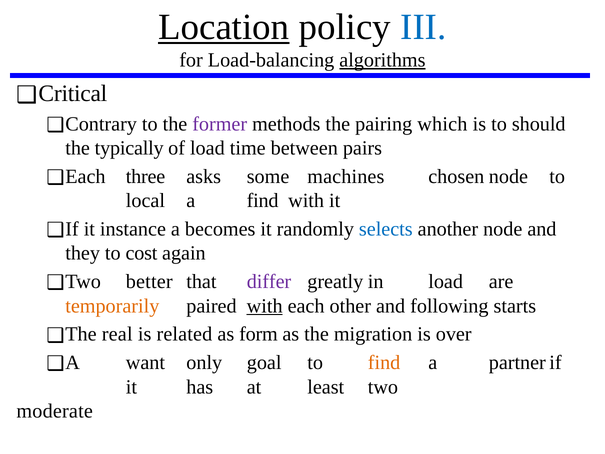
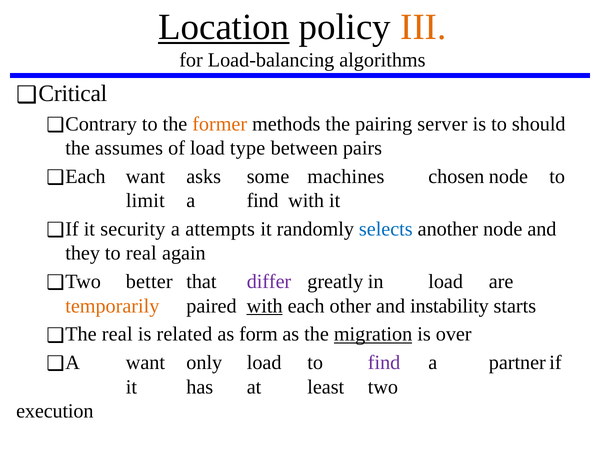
III colour: blue -> orange (423, 27)
algorithms underline: present -> none (382, 60)
former colour: purple -> orange (220, 124)
which: which -> server (442, 124)
typically: typically -> assumes (129, 148)
time: time -> type (248, 148)
three: three -> want (145, 176)
local: local -> limit (145, 201)
instance: instance -> security (133, 229)
becomes: becomes -> attempts (220, 229)
to cost: cost -> real (141, 253)
following: following -> instability (449, 306)
migration underline: none -> present (373, 334)
only goal: goal -> load (264, 363)
find colour: orange -> purple (384, 363)
moderate: moderate -> execution (55, 411)
